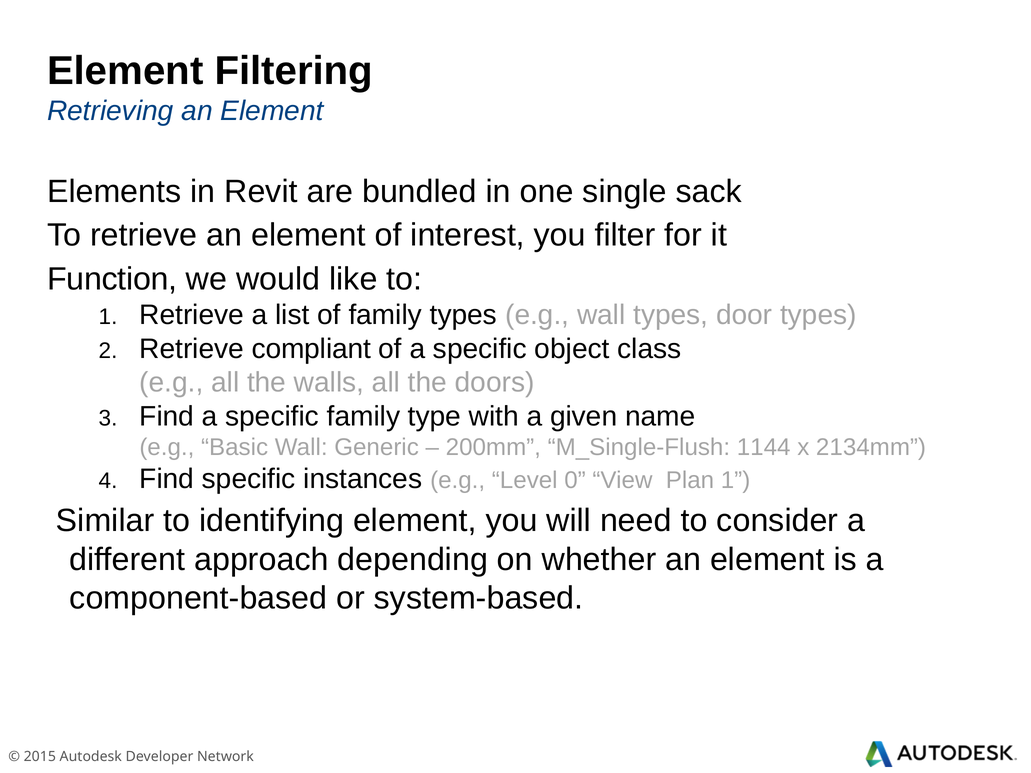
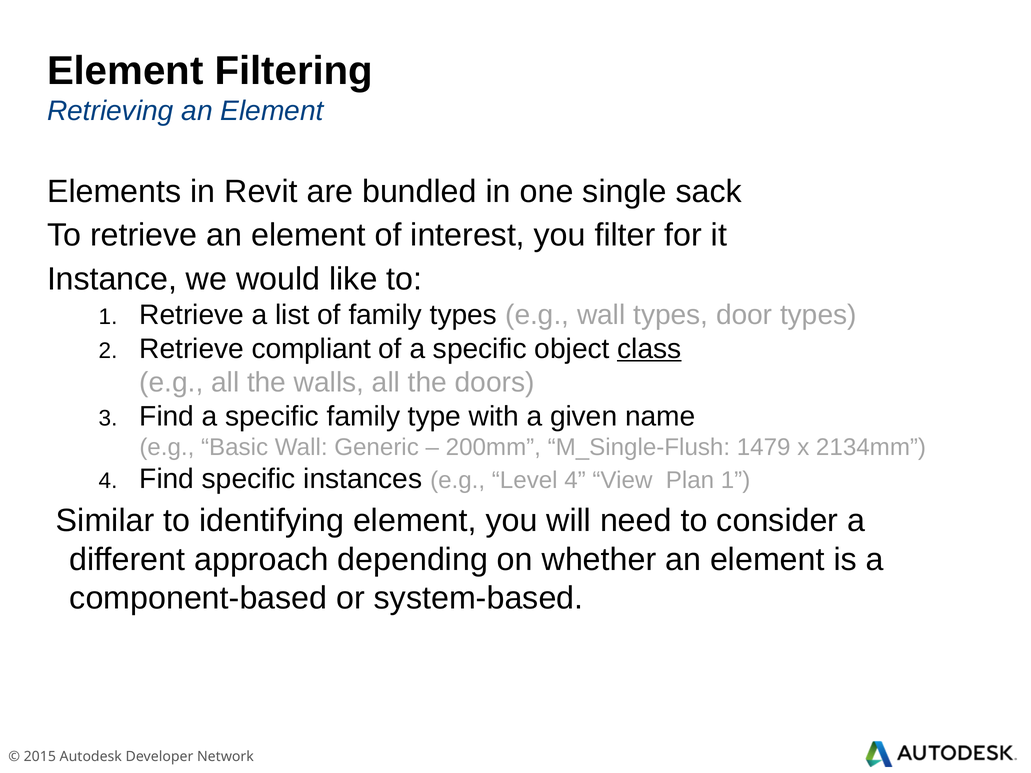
Function: Function -> Instance (112, 279)
class underline: none -> present (649, 349)
1144: 1144 -> 1479 (764, 448)
Level 0: 0 -> 4 (575, 481)
